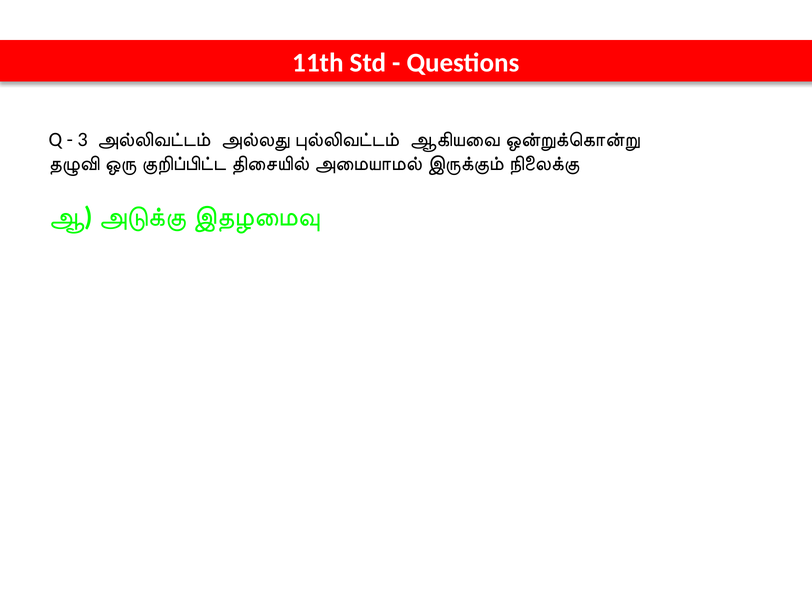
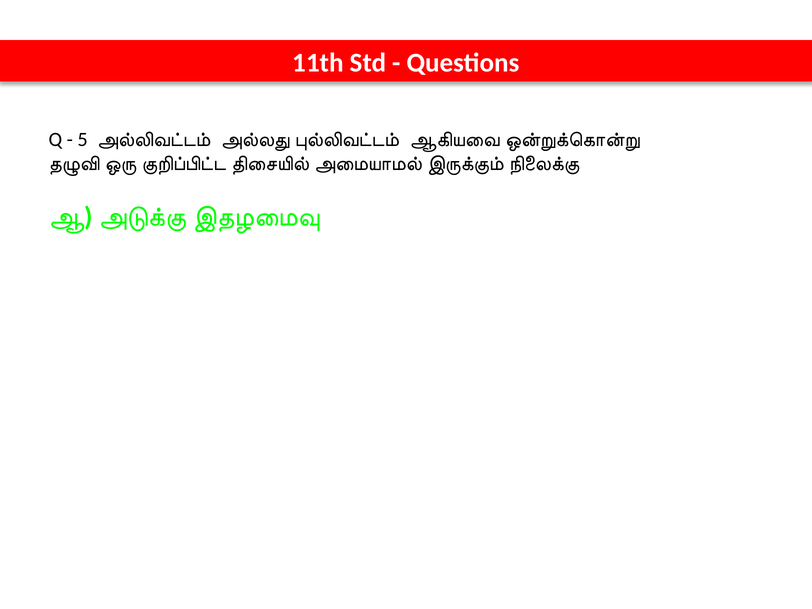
3: 3 -> 5 (83, 139)
